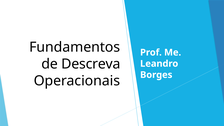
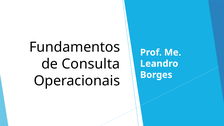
Descreva: Descreva -> Consulta (91, 64)
